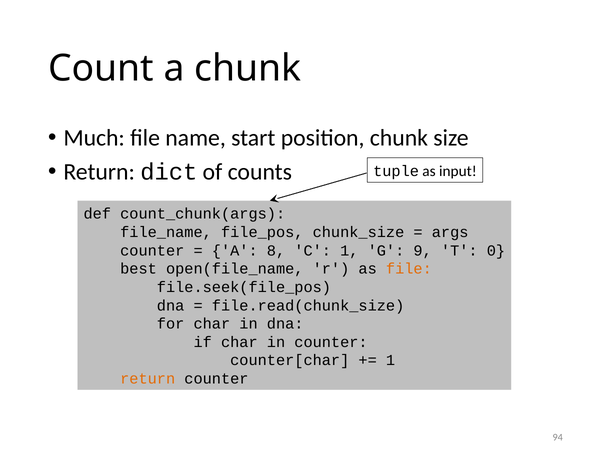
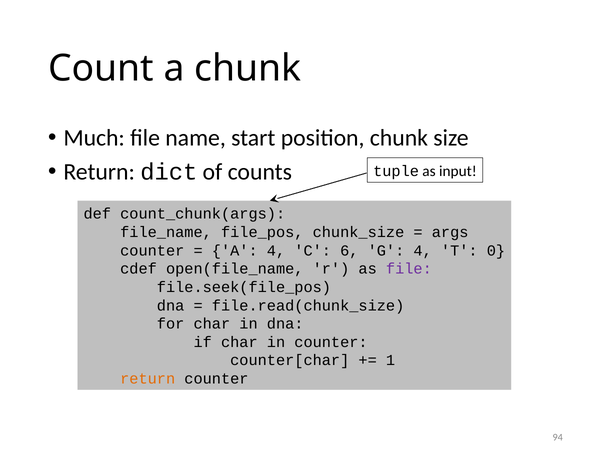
A 8: 8 -> 4 (276, 251)
C 1: 1 -> 6 (349, 251)
G 9: 9 -> 4 (423, 251)
best: best -> cdef (139, 269)
file colour: orange -> purple (409, 269)
